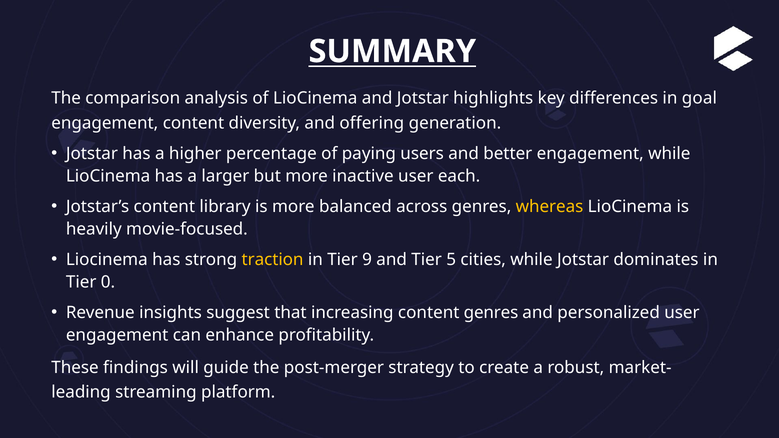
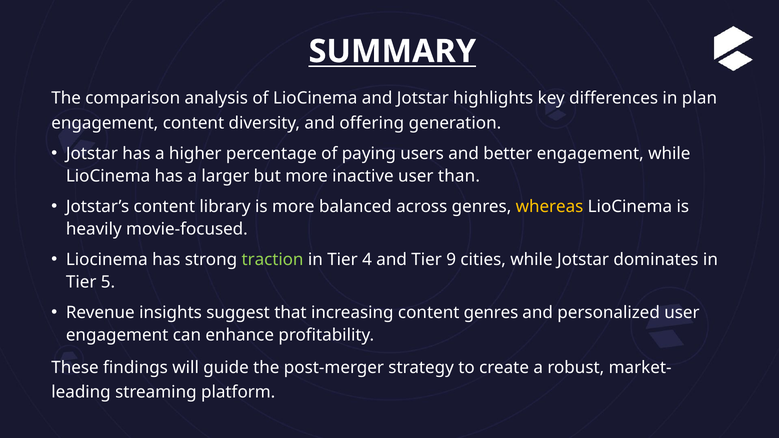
goal: goal -> plan (699, 98)
each: each -> than (459, 176)
traction colour: yellow -> light green (273, 260)
9: 9 -> 4 (367, 260)
5: 5 -> 9 (451, 260)
0: 0 -> 5 (108, 282)
